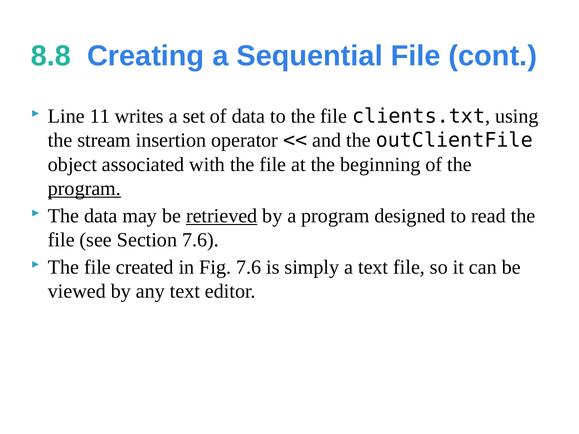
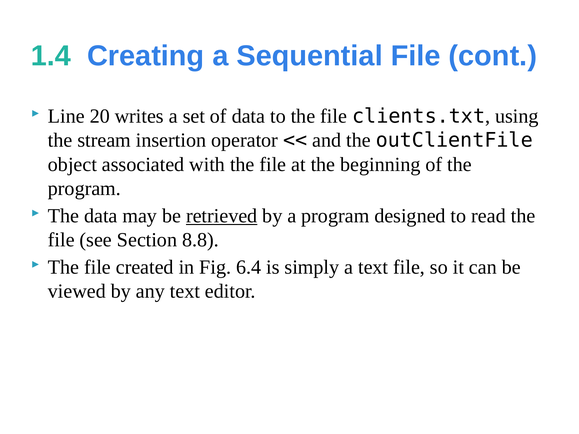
8.8: 8.8 -> 1.4 (51, 56)
11: 11 -> 20 (100, 116)
program underline: present -> none (84, 189)
Section 7.6: 7.6 -> 8.8 (200, 240)
Fig 7.6: 7.6 -> 6.4 (249, 267)
